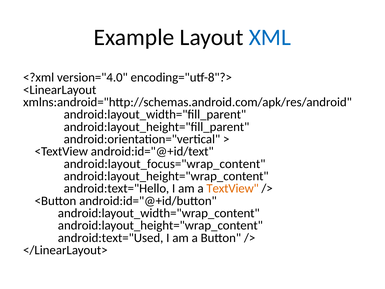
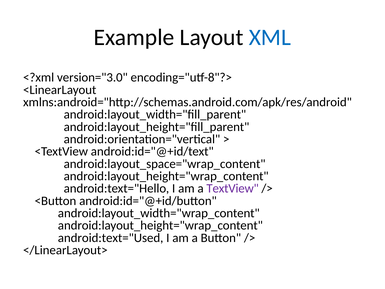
version="4.0: version="4.0 -> version="3.0 (92, 77)
android:layout_focus="wrap_content: android:layout_focus="wrap_content -> android:layout_space="wrap_content (165, 164)
TextView colour: orange -> purple (233, 188)
